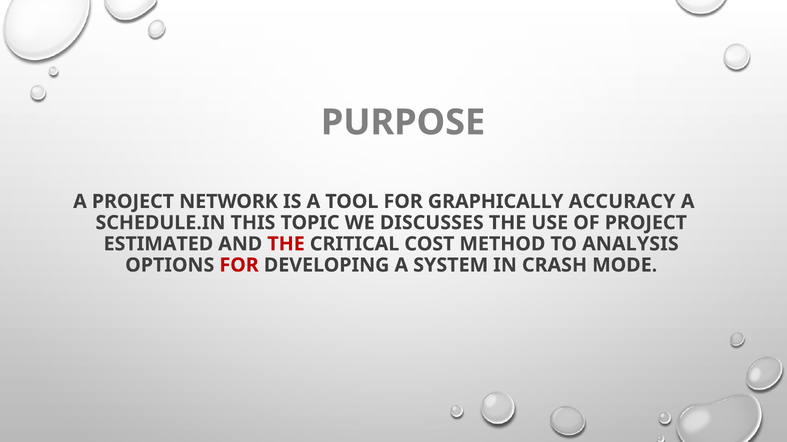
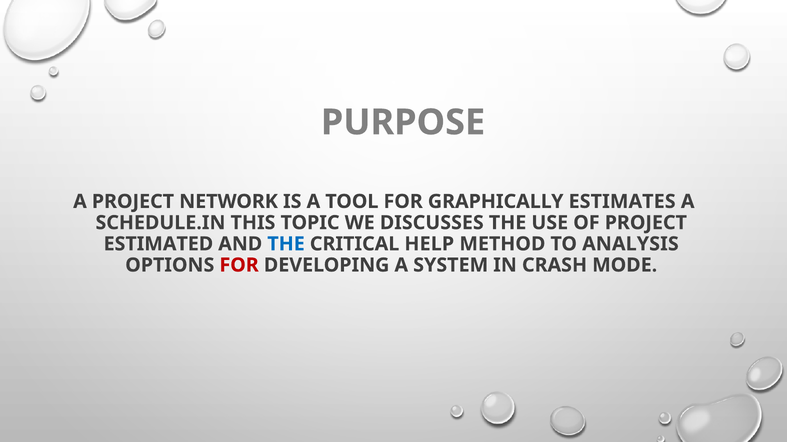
ACCURACY: ACCURACY -> ESTIMATES (622, 202)
THE colour: red -> blue (286, 244)
COST: COST -> HELP (429, 244)
